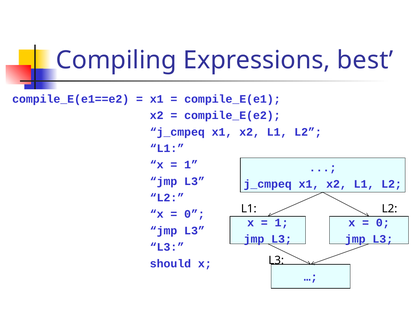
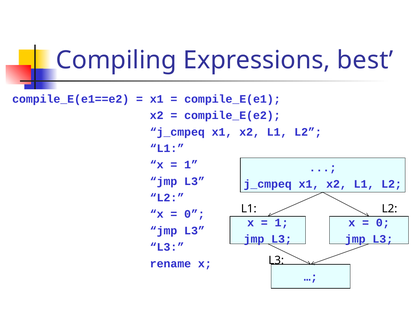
should: should -> rename (170, 264)
